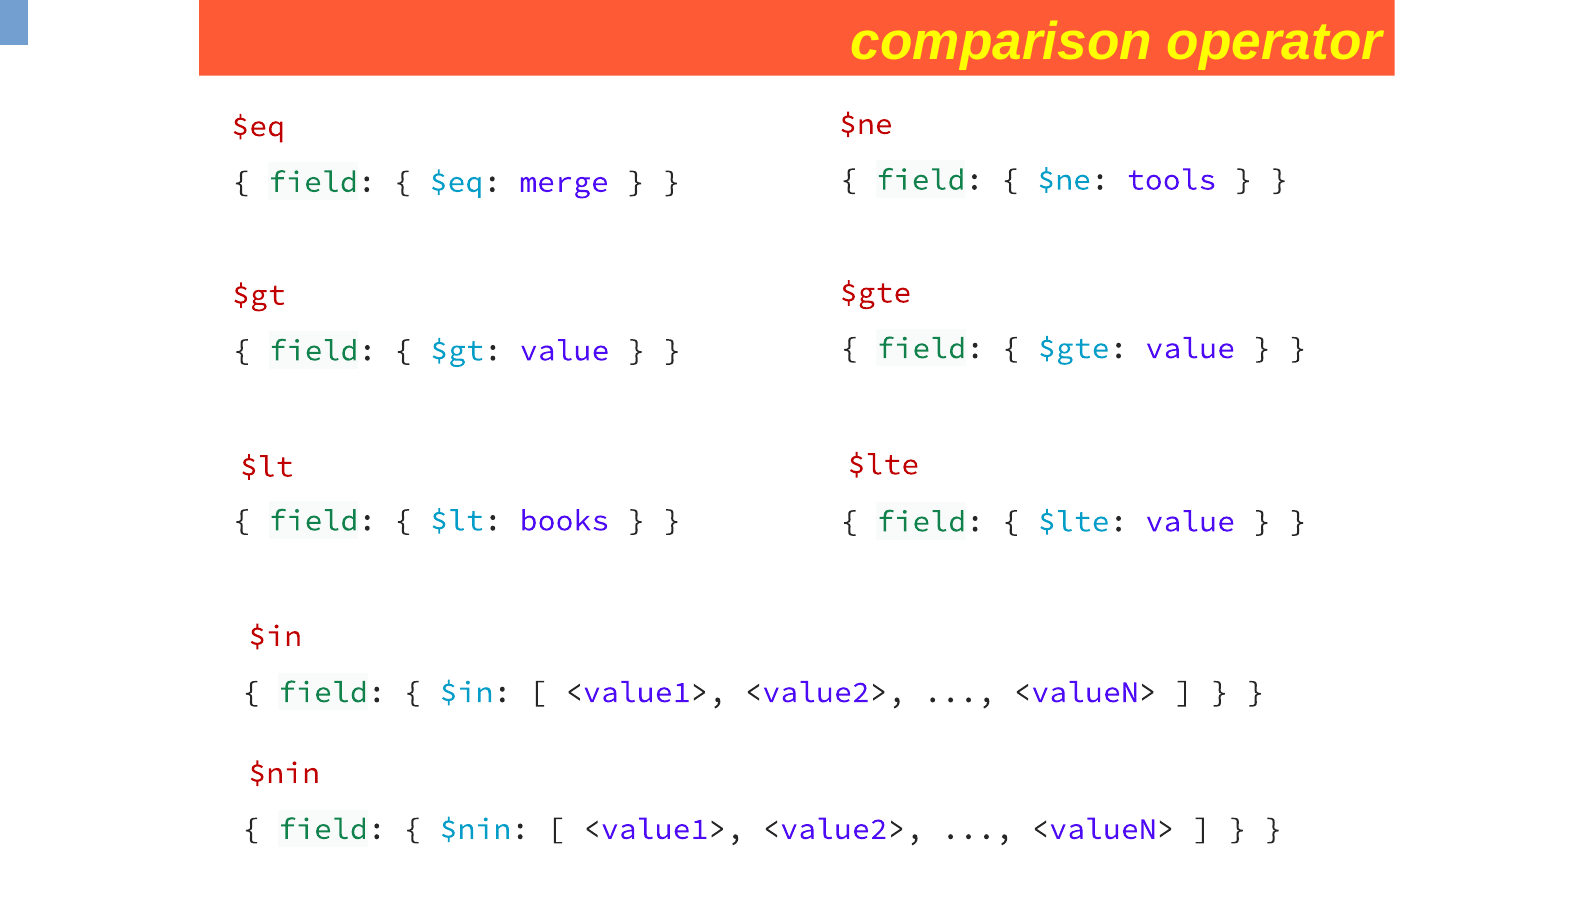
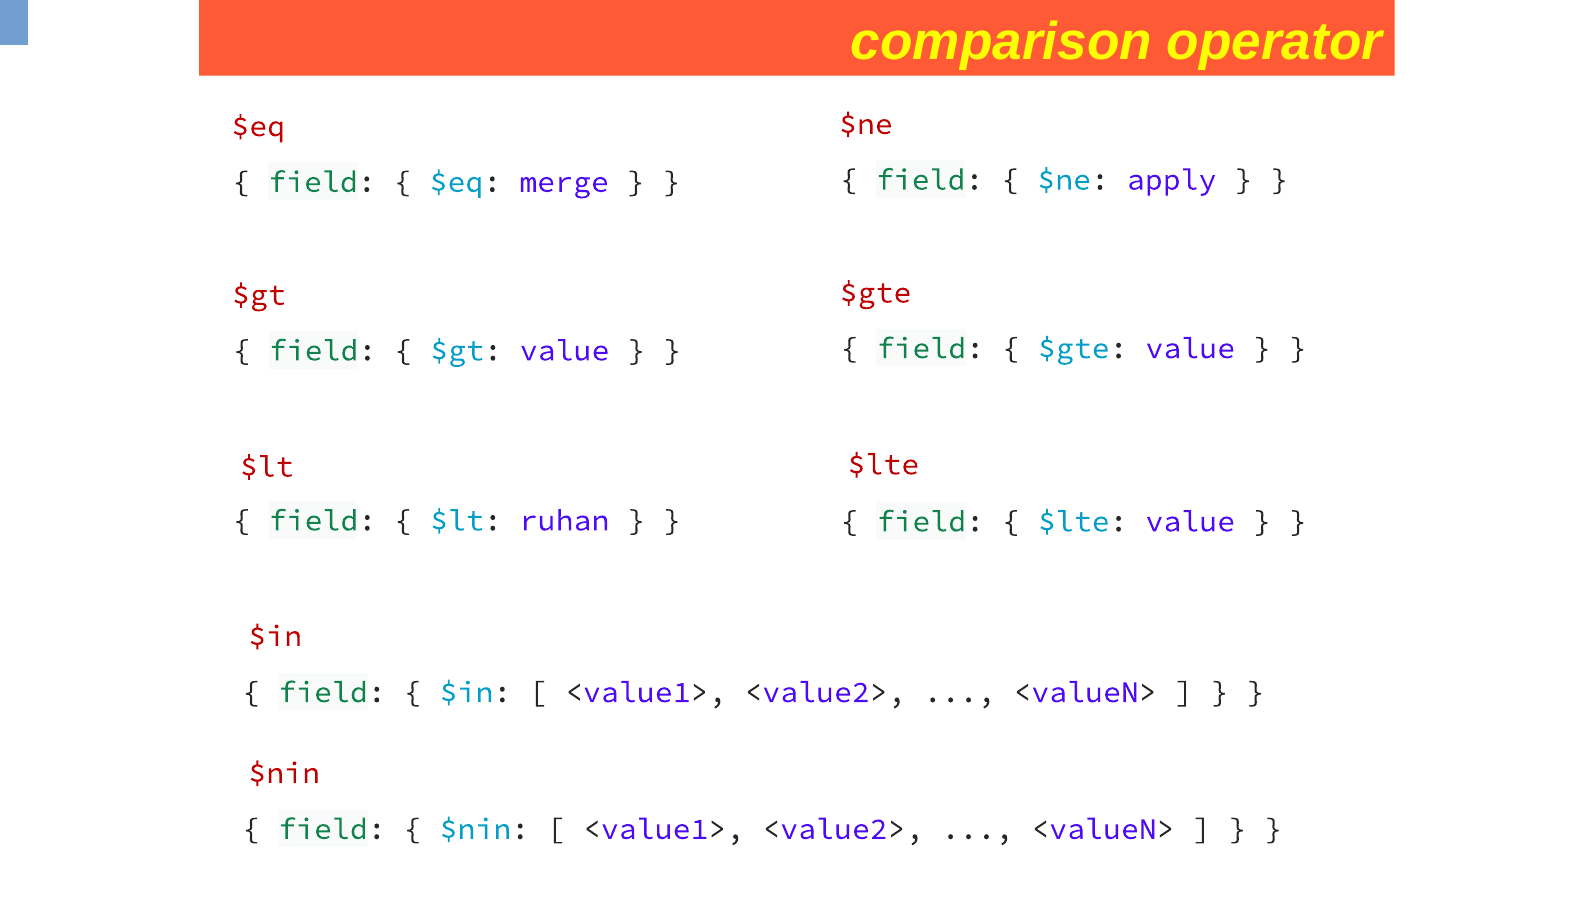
tools: tools -> apply (1172, 180)
books: books -> ruhan (565, 520)
